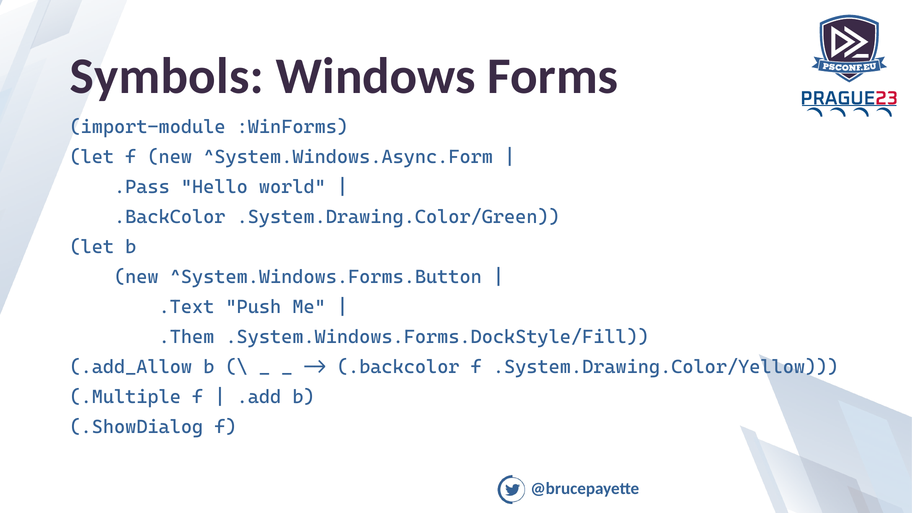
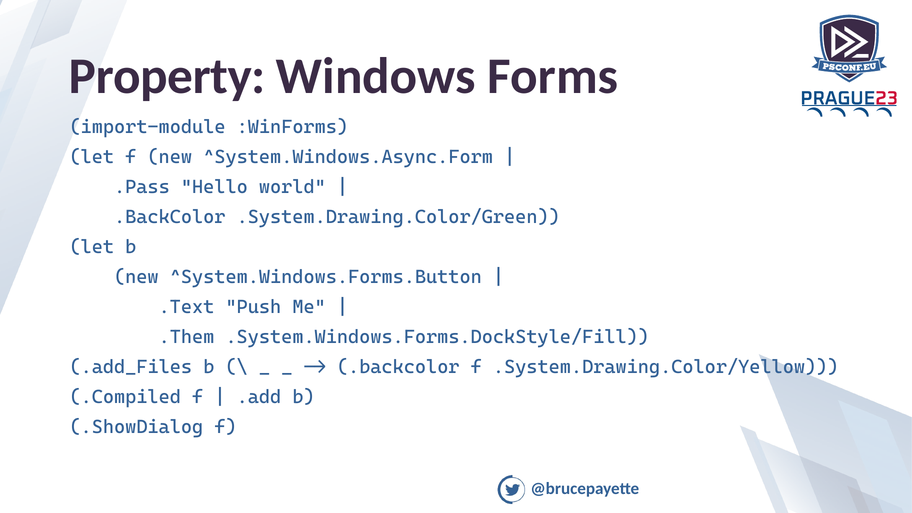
Symbols: Symbols -> Property (167, 77)
.add_Allow: .add_Allow -> .add_Files (131, 367)
.Multiple: .Multiple -> .Compiled (125, 397)
